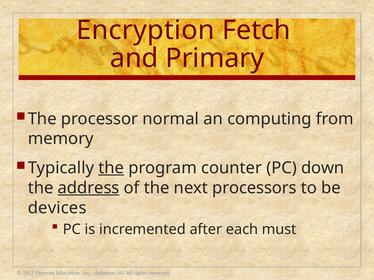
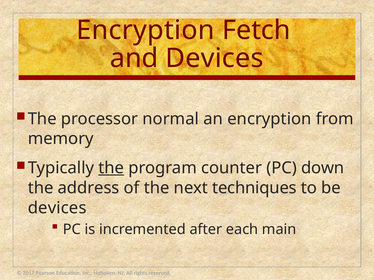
and Primary: Primary -> Devices (214, 58)
an computing: computing -> encryption (269, 119)
address underline: present -> none (89, 188)
processors: processors -> techniques (254, 188)
must: must -> main (279, 230)
